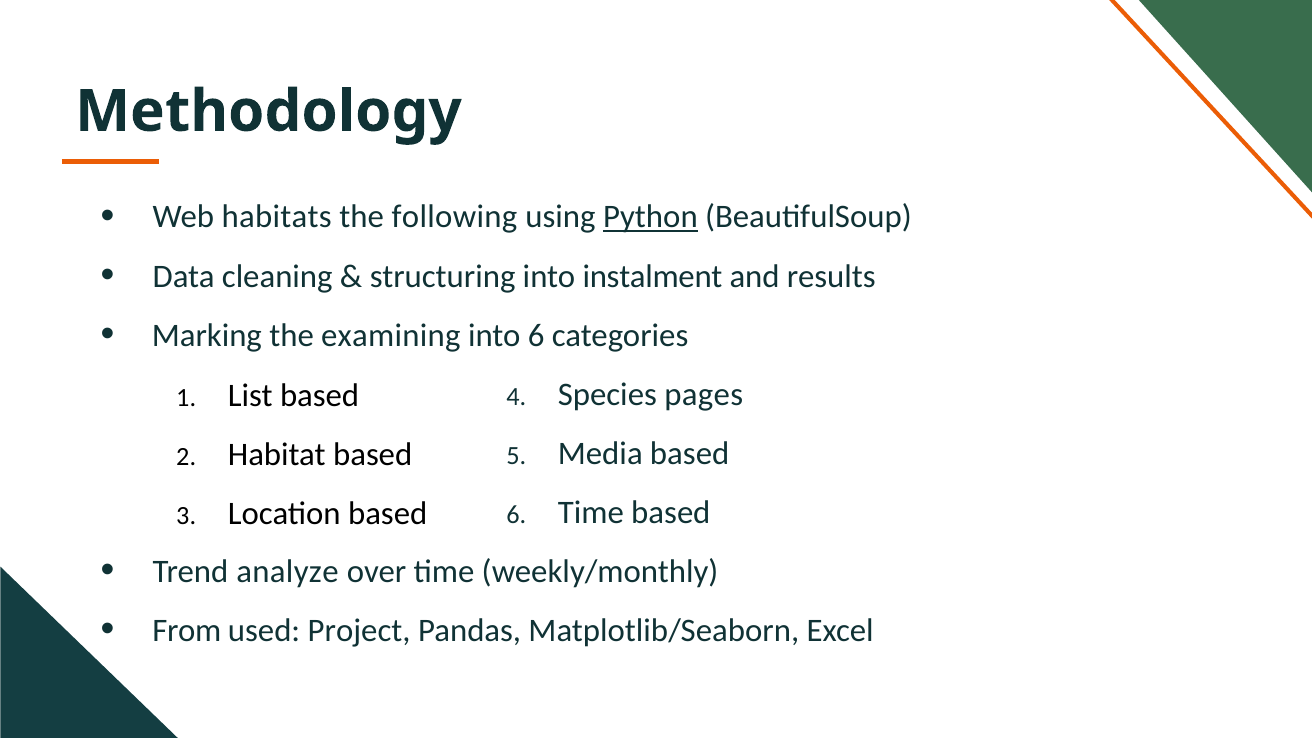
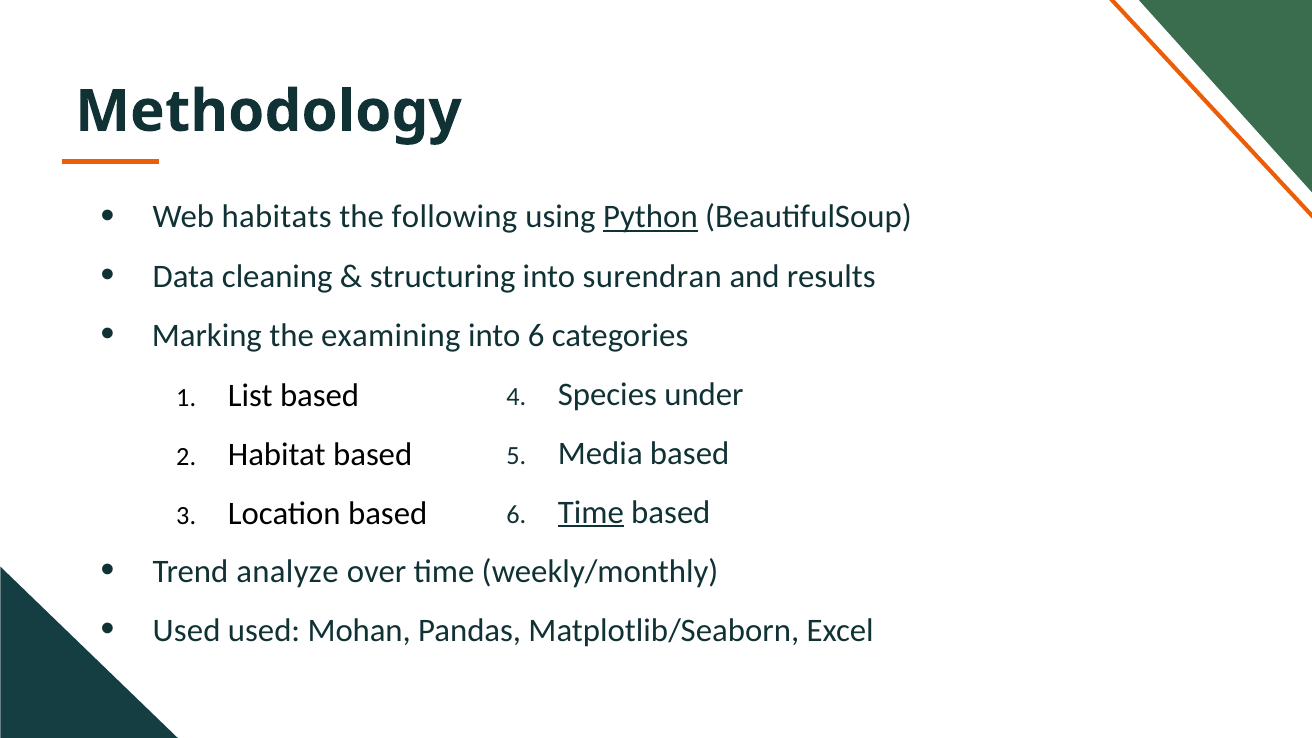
instalment: instalment -> surendran (652, 276)
pages: pages -> under (704, 394)
Time underline: none -> present (591, 512)
From: From -> Used (187, 630)
Project: Project -> Mohan (359, 630)
